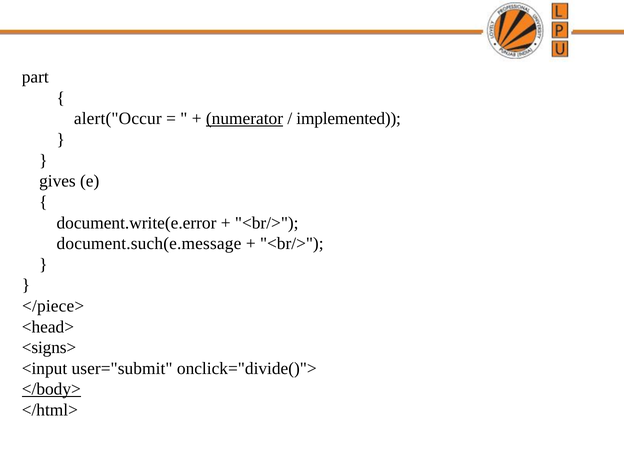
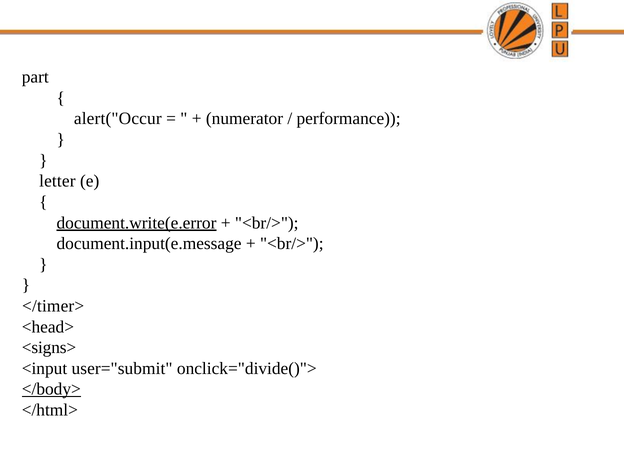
numerator underline: present -> none (244, 119)
implemented: implemented -> performance (349, 119)
gives: gives -> letter (57, 181)
document.write(e.error underline: none -> present (136, 223)
document.such(e.message: document.such(e.message -> document.input(e.message (149, 244)
</piece>: </piece> -> </timer> (53, 306)
